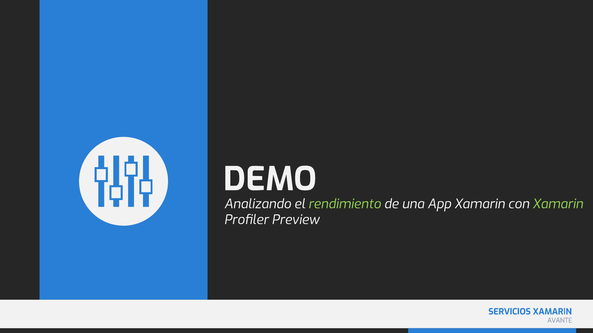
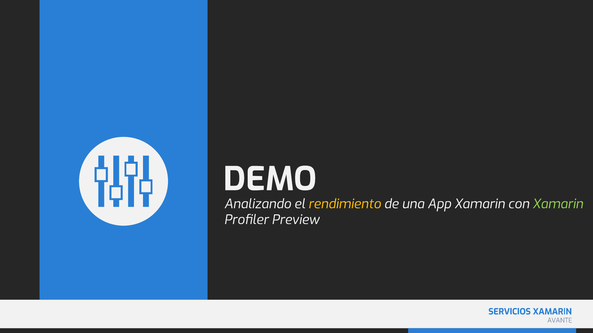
rendimiento colour: light green -> yellow (345, 204)
